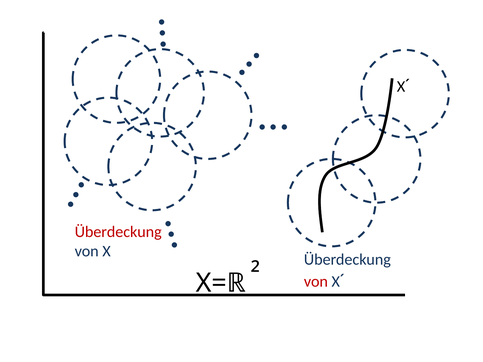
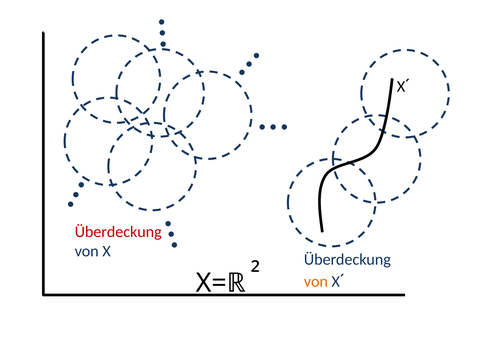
von colour: red -> orange (316, 282)
